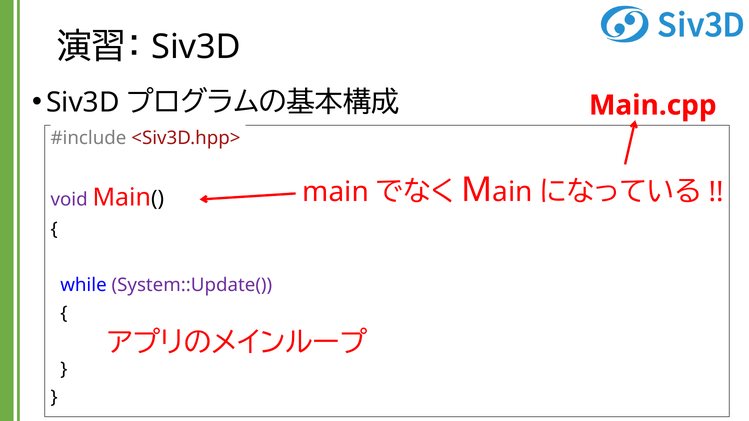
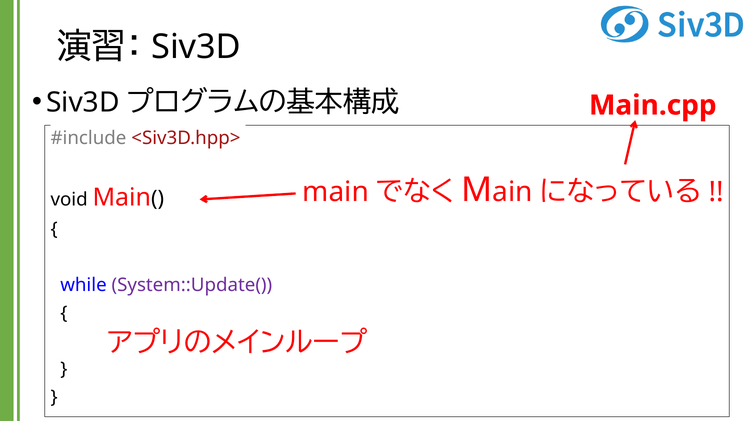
void colour: purple -> black (69, 200)
